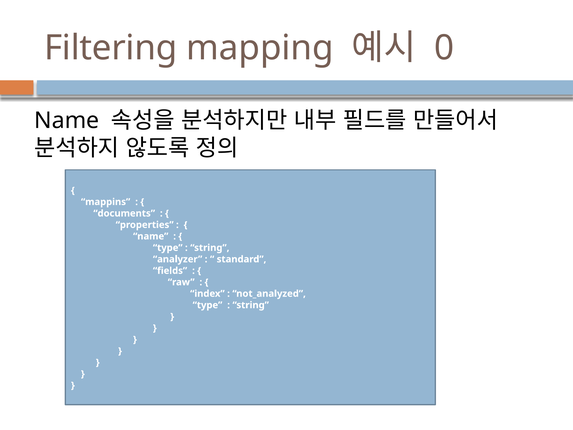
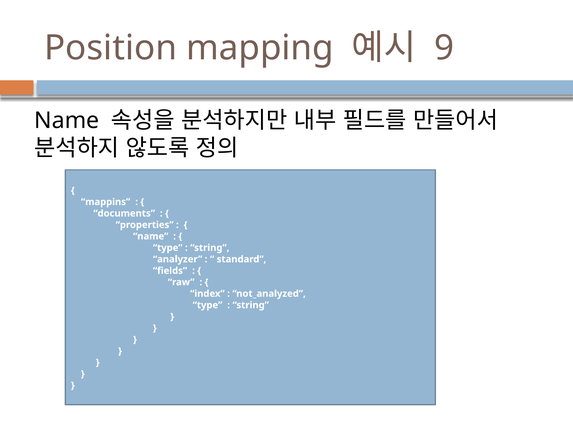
Filtering: Filtering -> Position (111, 48)
0: 0 -> 9 (444, 48)
